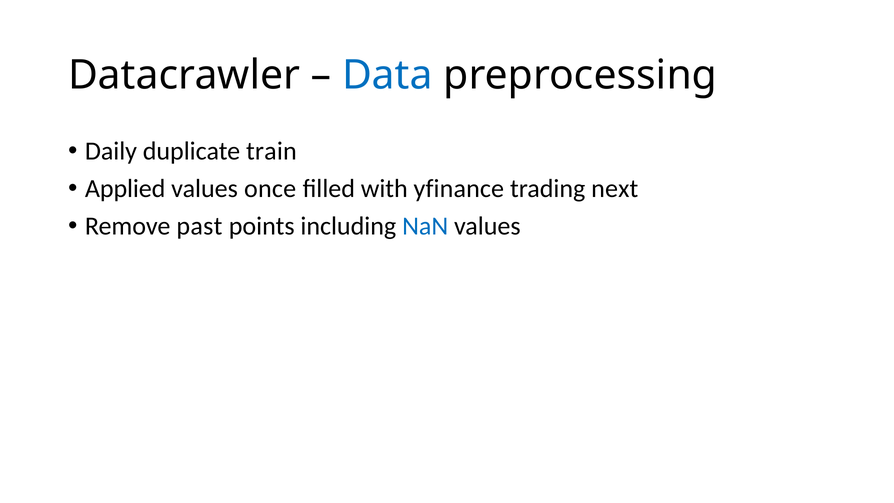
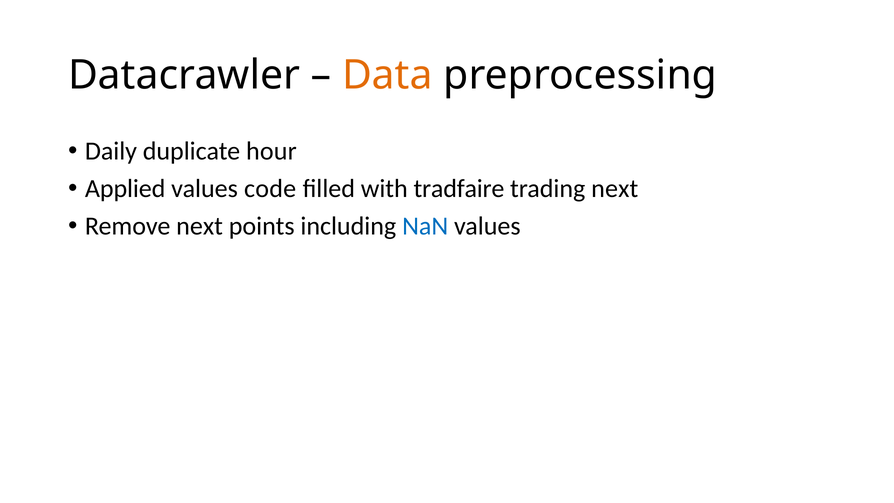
Data colour: blue -> orange (387, 75)
train: train -> hour (271, 151)
once: once -> code (270, 189)
yfinance: yfinance -> tradfaire (459, 189)
Remove past: past -> next (200, 226)
